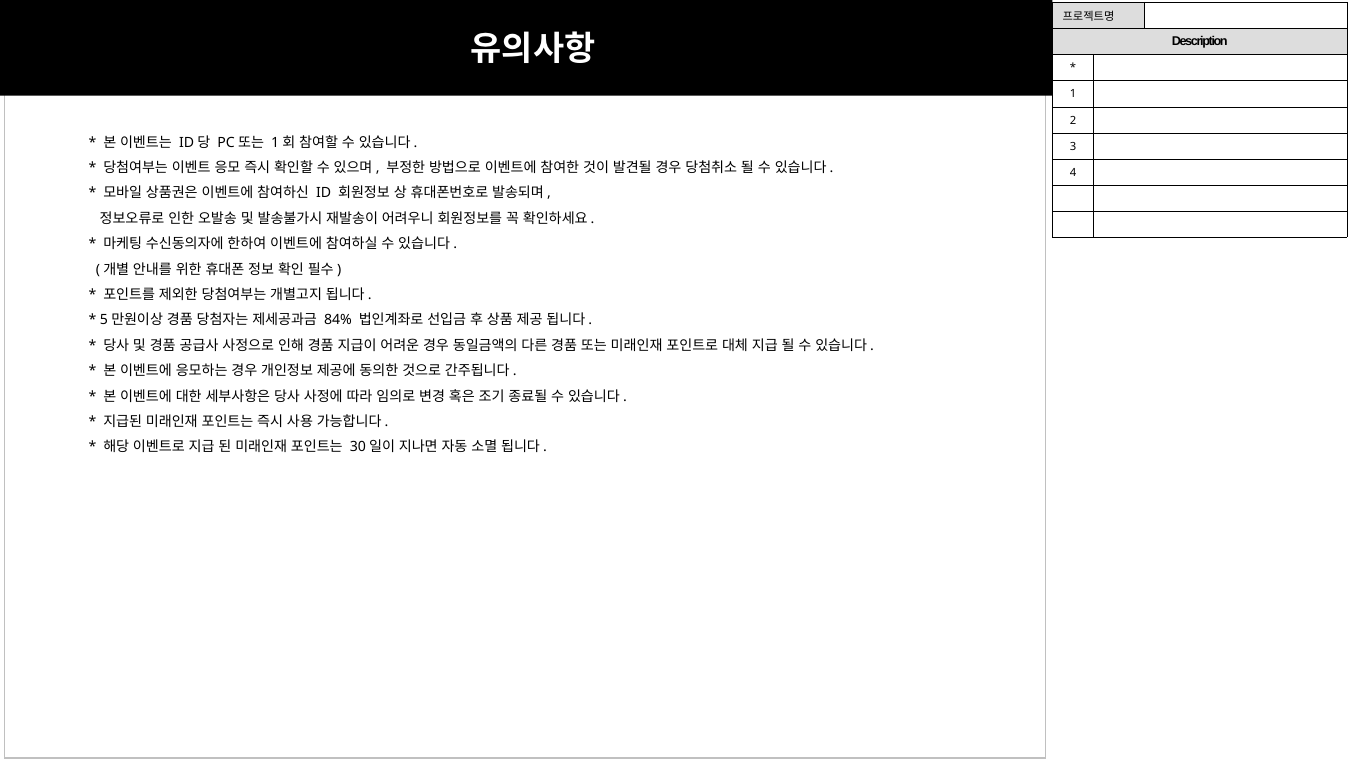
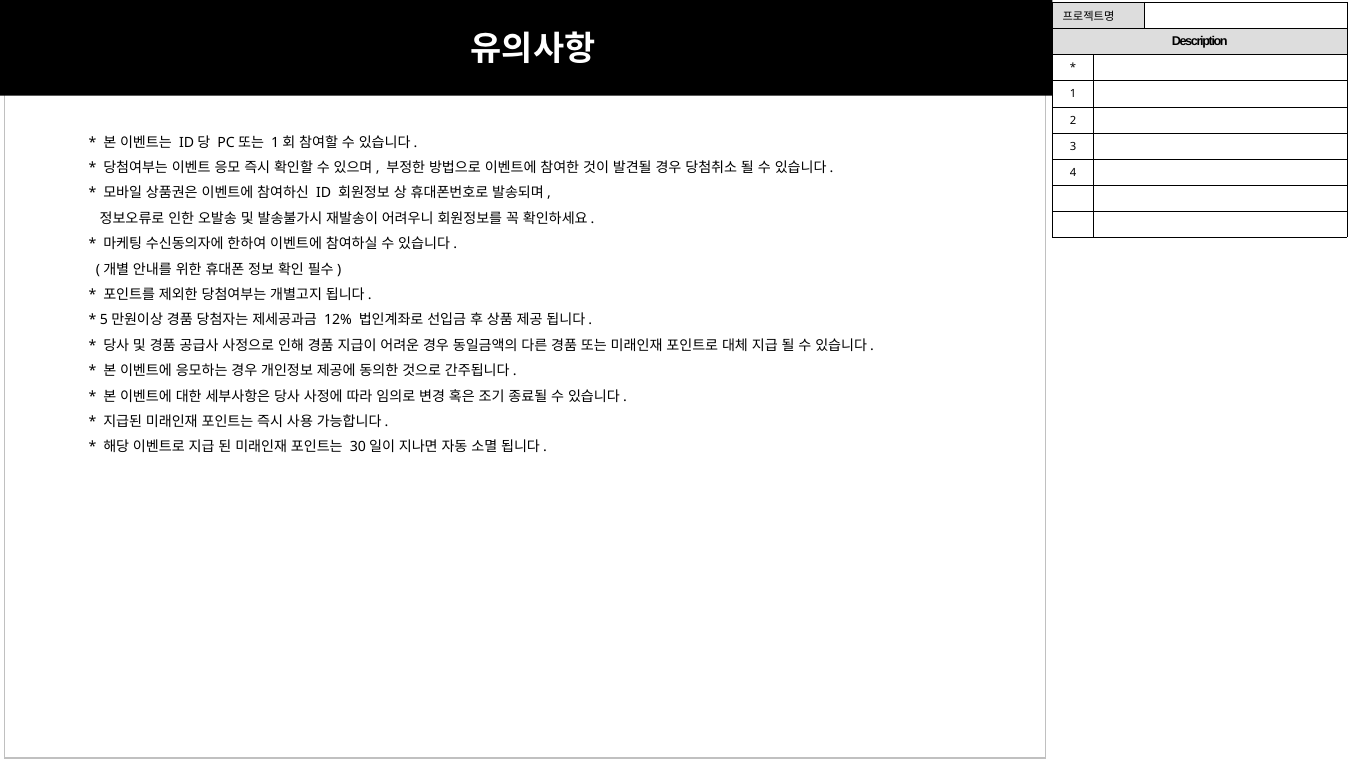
84%: 84% -> 12% (338, 320)
